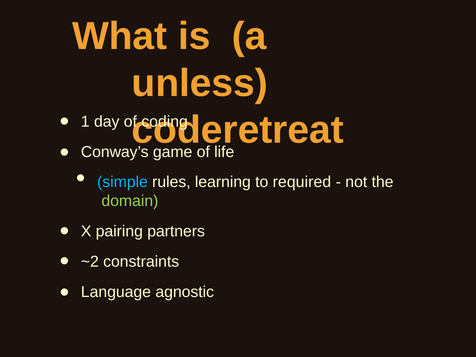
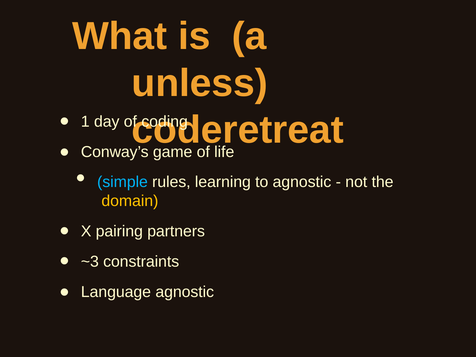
to required: required -> agnostic (302, 182)
domain colour: light green -> yellow (130, 201)
~2: ~2 -> ~3 (90, 262)
